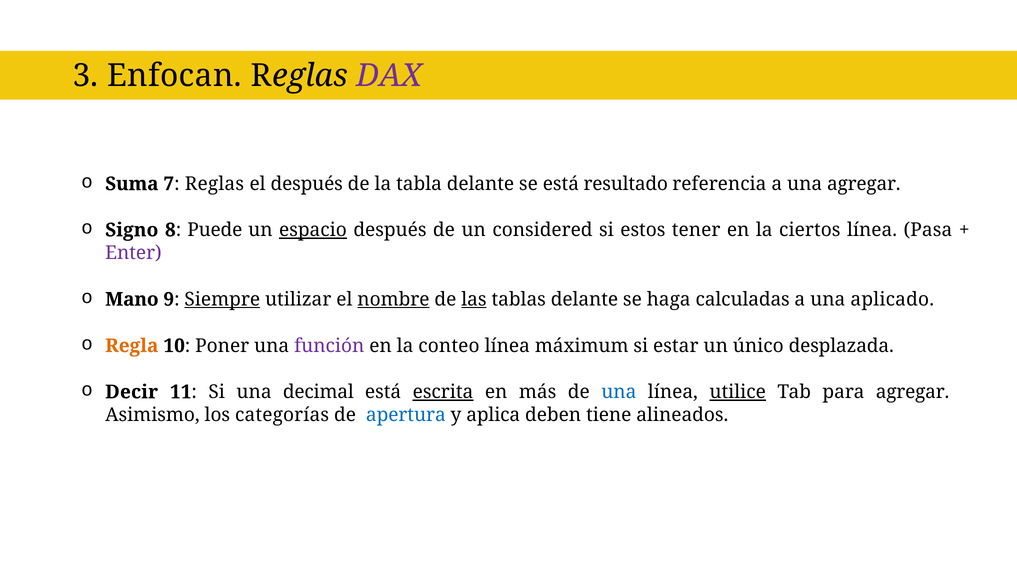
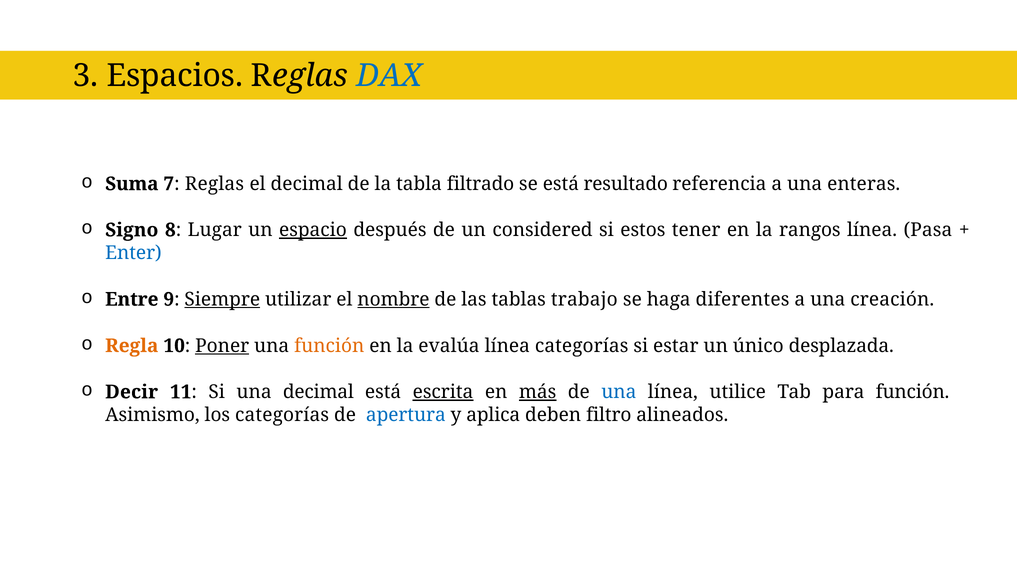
Enfocan: Enfocan -> Espacios (175, 76)
DAX colour: purple -> blue (389, 76)
el después: después -> decimal (307, 184)
tabla delante: delante -> filtrado (481, 184)
una agregar: agregar -> enteras (864, 184)
Puede: Puede -> Lugar (215, 230)
ciertos: ciertos -> rangos (810, 230)
Enter colour: purple -> blue (133, 253)
Mano: Mano -> Entre (132, 299)
las underline: present -> none (474, 299)
tablas delante: delante -> trabajo (584, 299)
calculadas: calculadas -> diferentes (742, 299)
aplicado: aplicado -> creación (892, 299)
Poner underline: none -> present (222, 346)
función colour: purple -> orange (329, 346)
conteo: conteo -> evalúa (449, 346)
línea máximum: máximum -> categorías (582, 346)
más underline: none -> present (538, 392)
utilice underline: present -> none (738, 392)
para agregar: agregar -> función (913, 392)
tiene: tiene -> filtro (609, 415)
